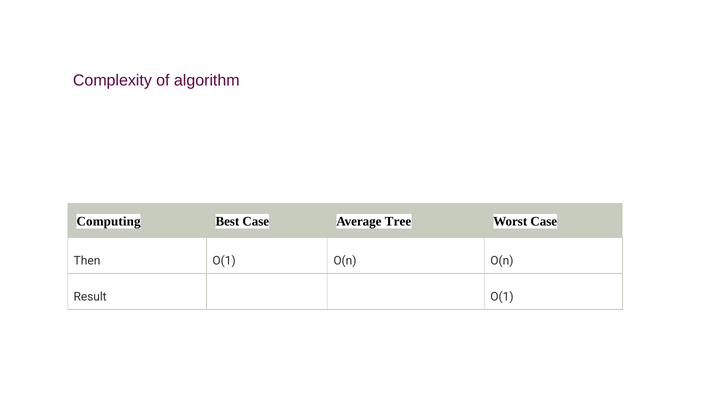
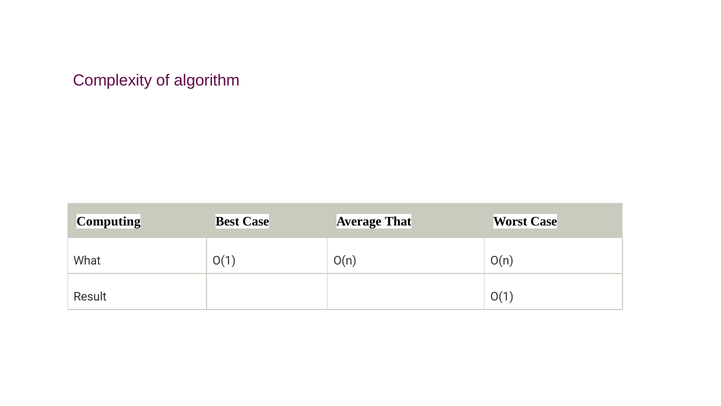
Tree: Tree -> That (398, 221)
Then: Then -> What (87, 260)
